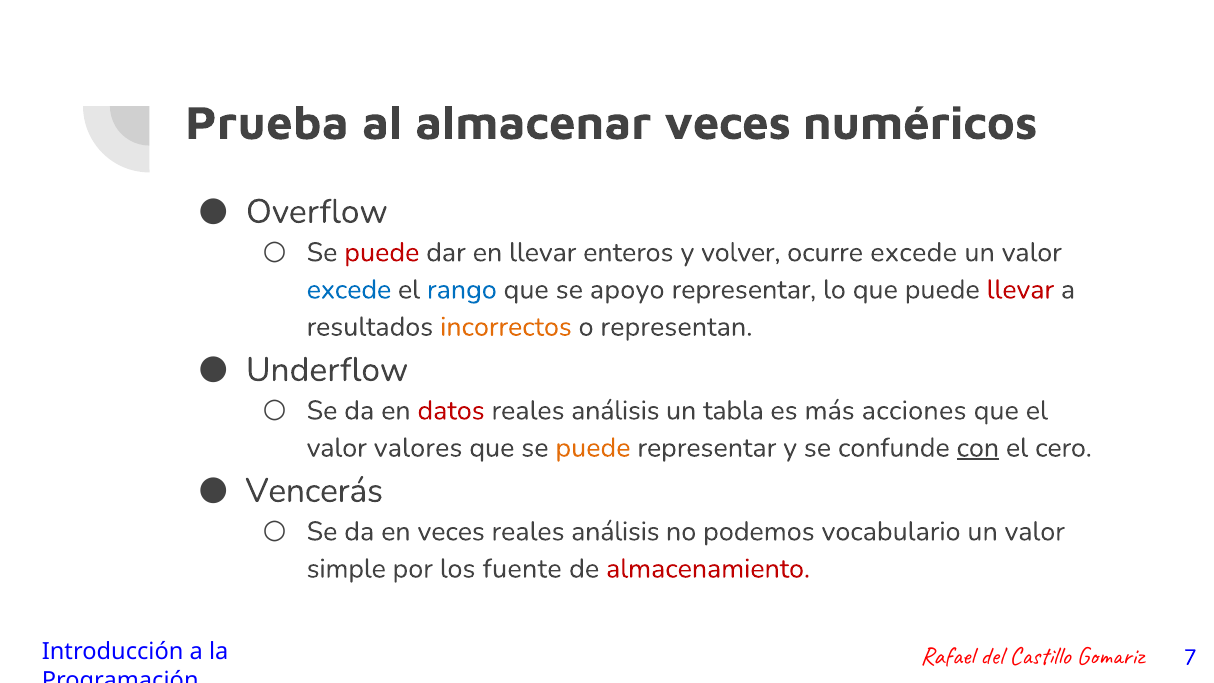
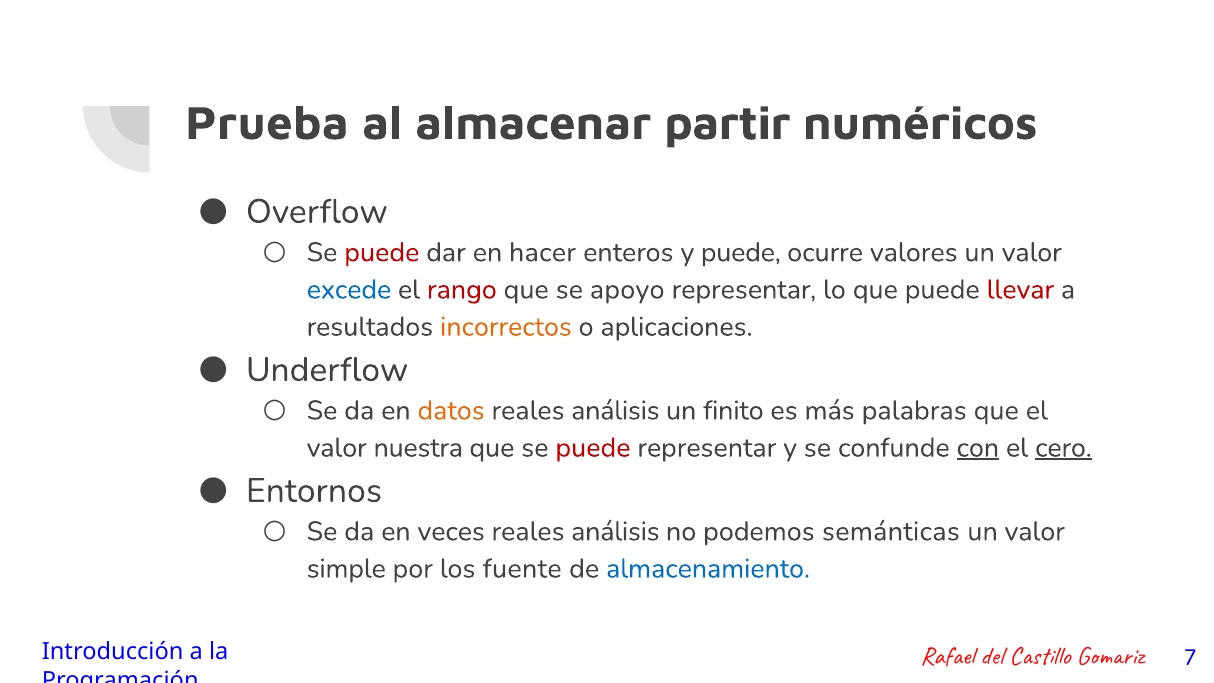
almacenar veces: veces -> partir (727, 123)
en llevar: llevar -> hacer (542, 252)
y volver: volver -> puede (741, 252)
ocurre excede: excede -> valores (914, 252)
rango colour: blue -> red (462, 290)
representan: representan -> aplicaciones (677, 327)
datos colour: red -> orange (451, 410)
tabla: tabla -> finito (733, 410)
acciones: acciones -> palabras (914, 410)
valores: valores -> nuestra (418, 448)
puede colour: orange -> red (593, 448)
cero underline: none -> present (1063, 448)
Vencerás: Vencerás -> Entornos (314, 491)
vocabulario: vocabulario -> semánticas (891, 531)
almacenamiento colour: red -> blue (708, 569)
